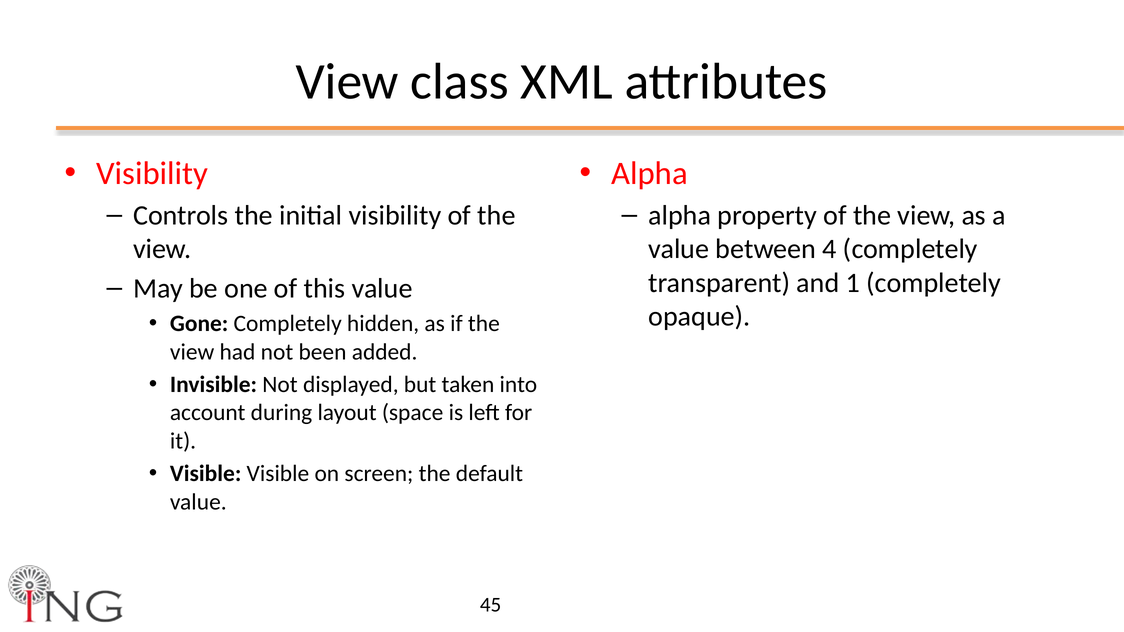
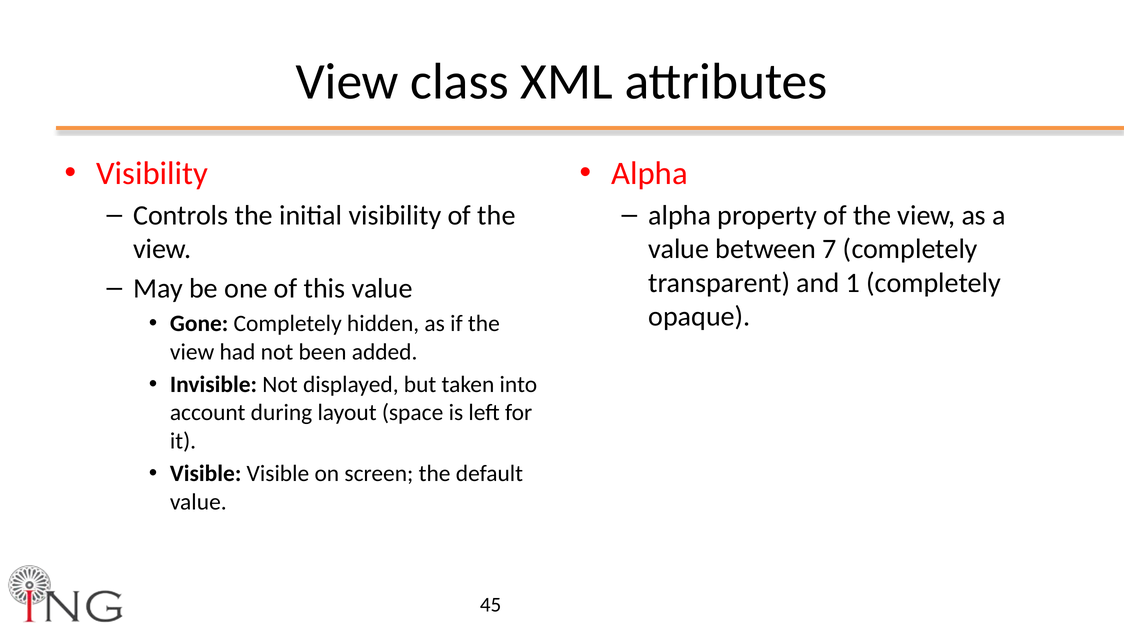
4: 4 -> 7 (829, 249)
